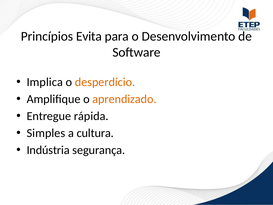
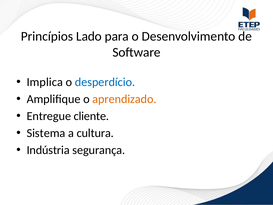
Evita: Evita -> Lado (89, 36)
desperdício colour: orange -> blue (105, 82)
rápida: rápida -> cliente (91, 116)
Simples: Simples -> Sistema (46, 133)
